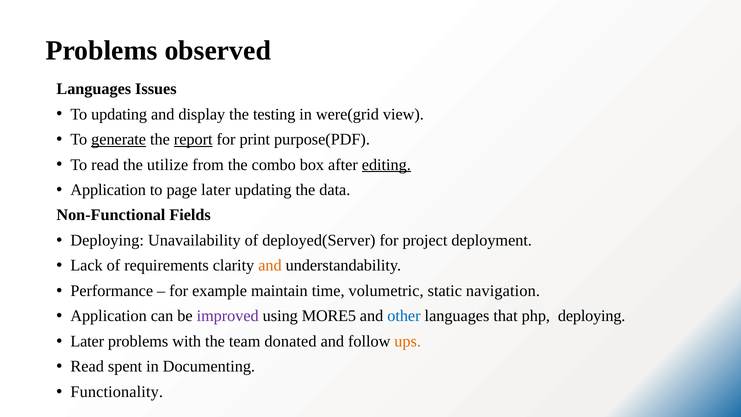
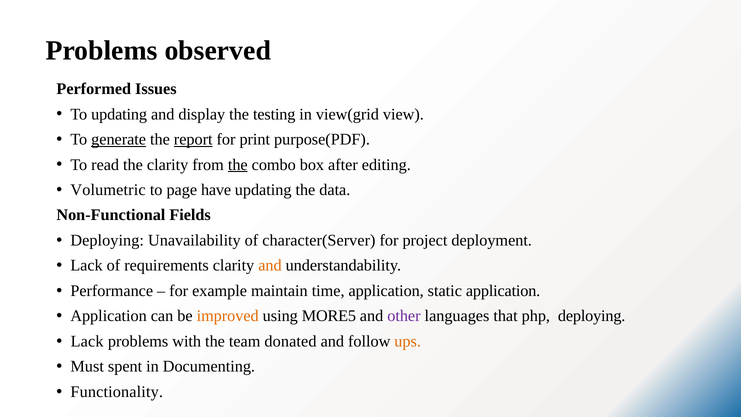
Languages: Languages -> Performed (94, 89)
were(grid: were(grid -> view(grid (347, 114)
the utilize: utilize -> clarity (168, 165)
the underline: none -> present (238, 165)
editing underline: present -> none (386, 165)
Application: Application -> Volumetric (108, 190)
page later: later -> have (216, 190)
deployed(Server: deployed(Server -> character(Server (319, 240)
time volumetric: volumetric -> application (386, 291)
static navigation: navigation -> application (503, 291)
improved colour: purple -> orange (228, 316)
other colour: blue -> purple (404, 316)
Later: Later -> Lack (87, 341)
Read: Read -> Must (87, 366)
